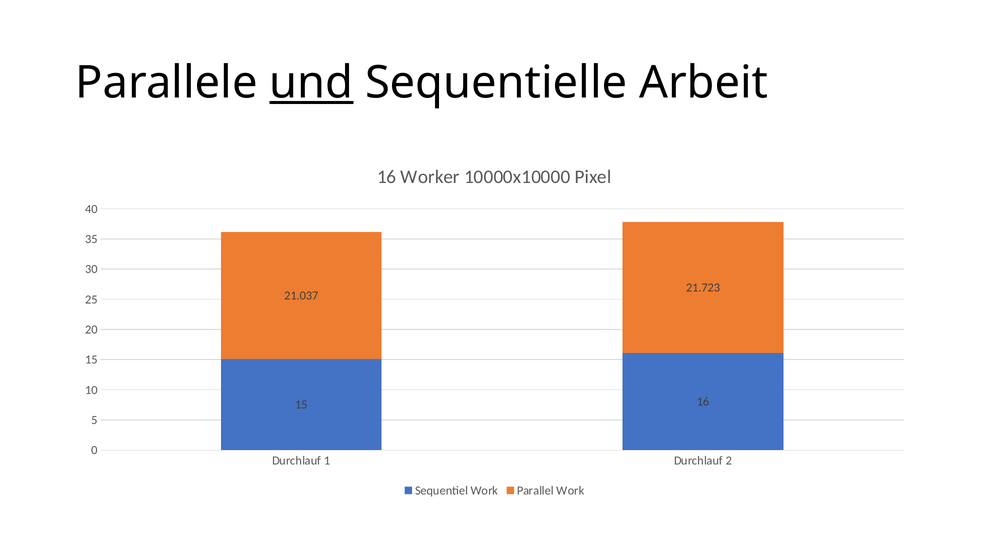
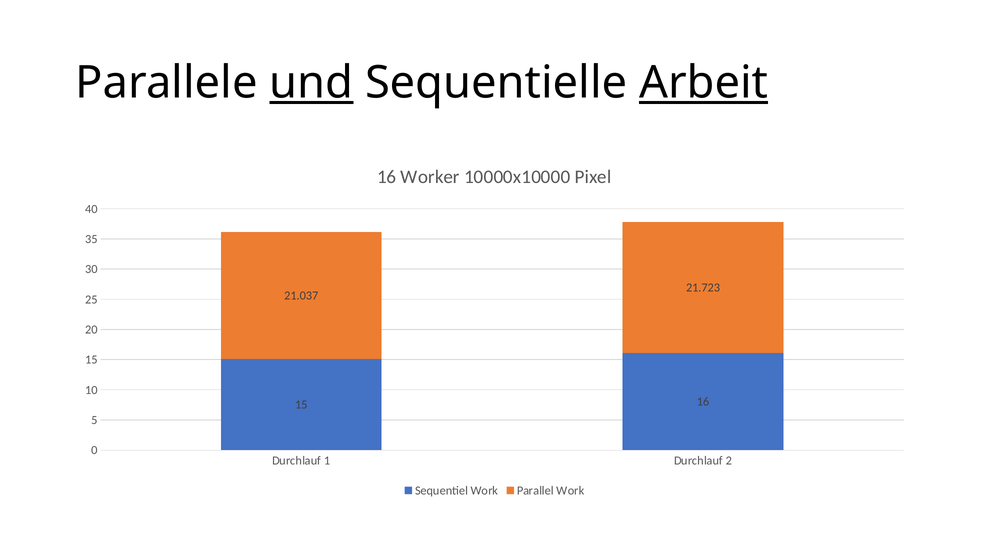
Arbeit underline: none -> present (704, 83)
